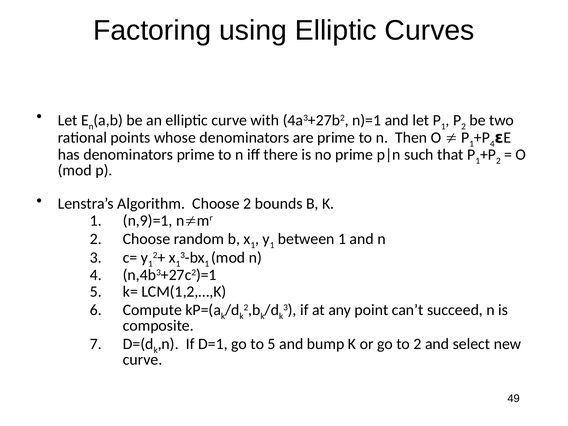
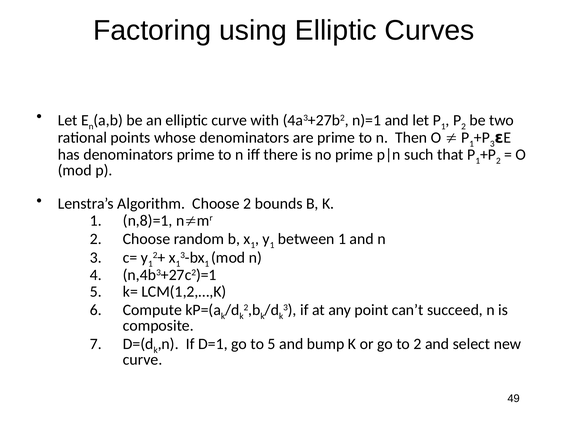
4: 4 -> 3 (492, 144)
n,9)=1: n,9)=1 -> n,8)=1 (148, 221)
